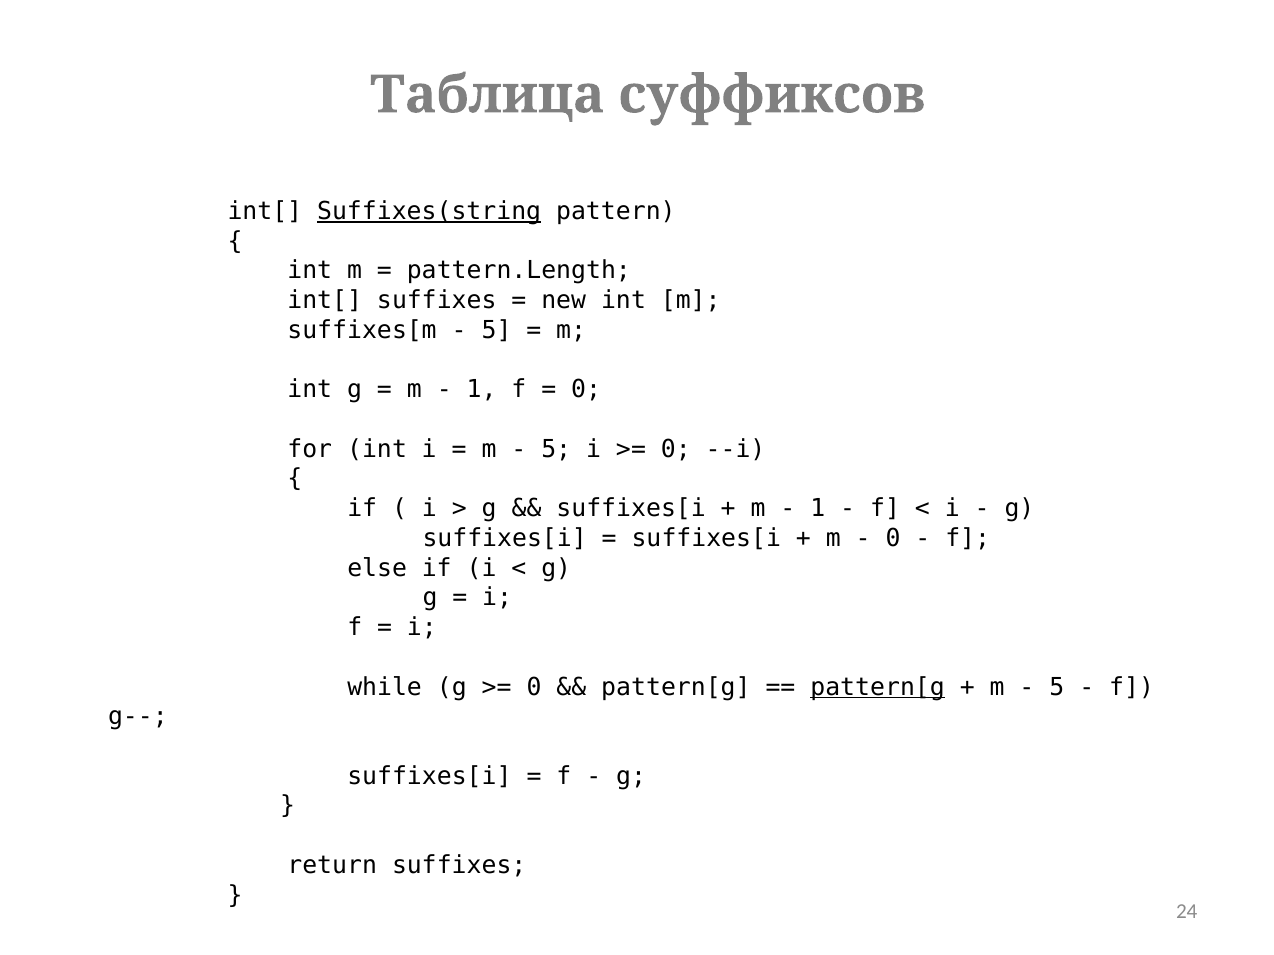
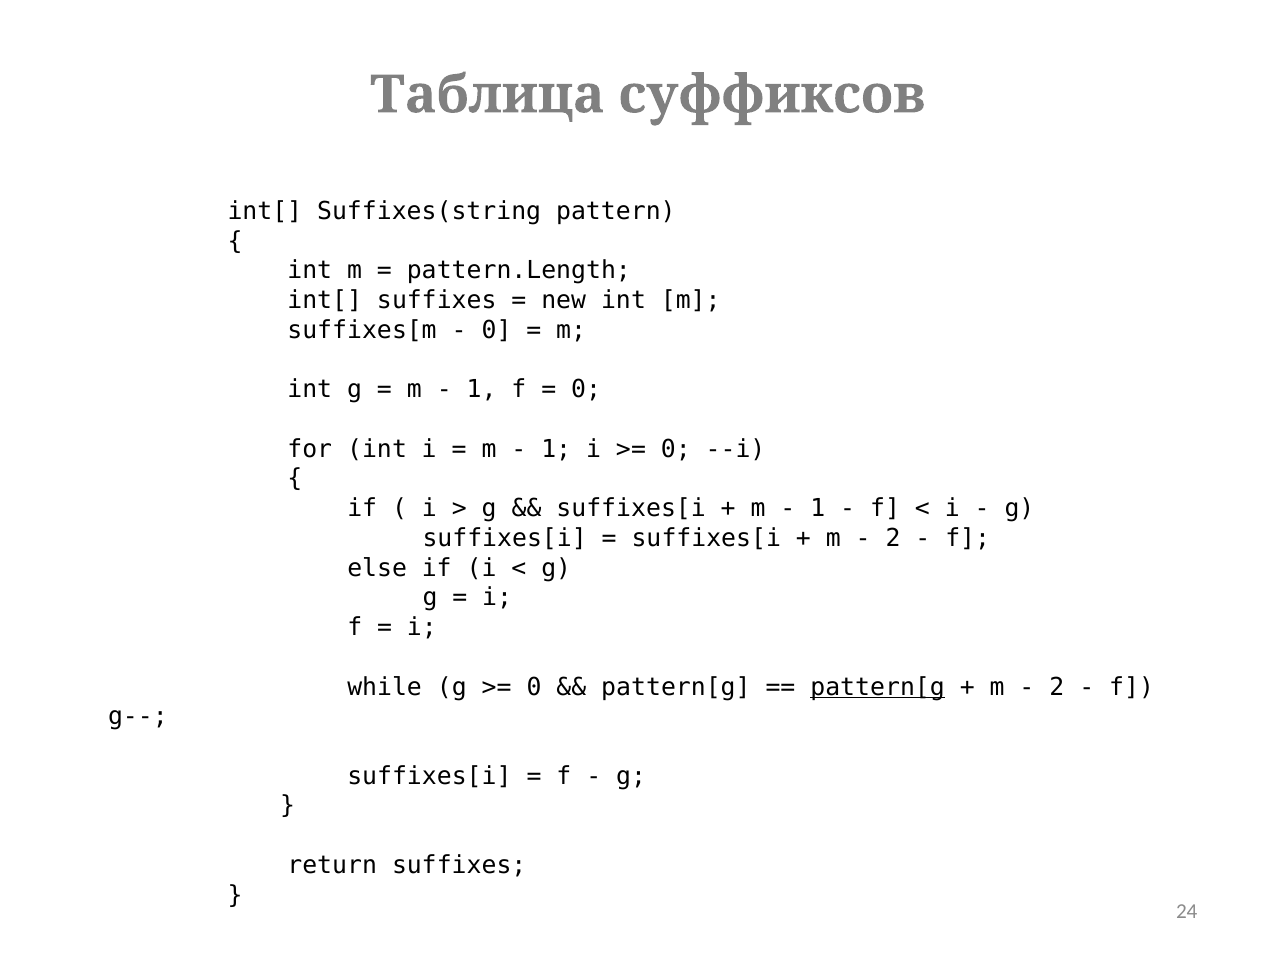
Suffixes(string underline: present -> none (429, 211)
5: 5 -> 0 (497, 330)
5: 5 -> 1 (556, 449)
0: 0 -> 2 (893, 539)
5: 5 -> 2 (1057, 687)
